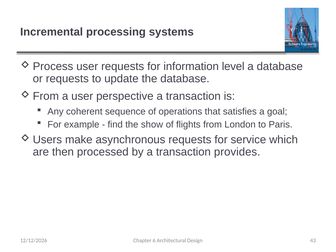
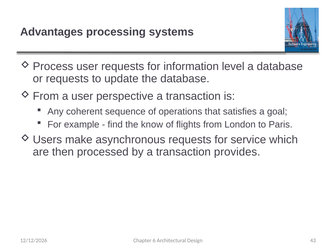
Incremental: Incremental -> Advantages (52, 32)
show: show -> know (152, 124)
